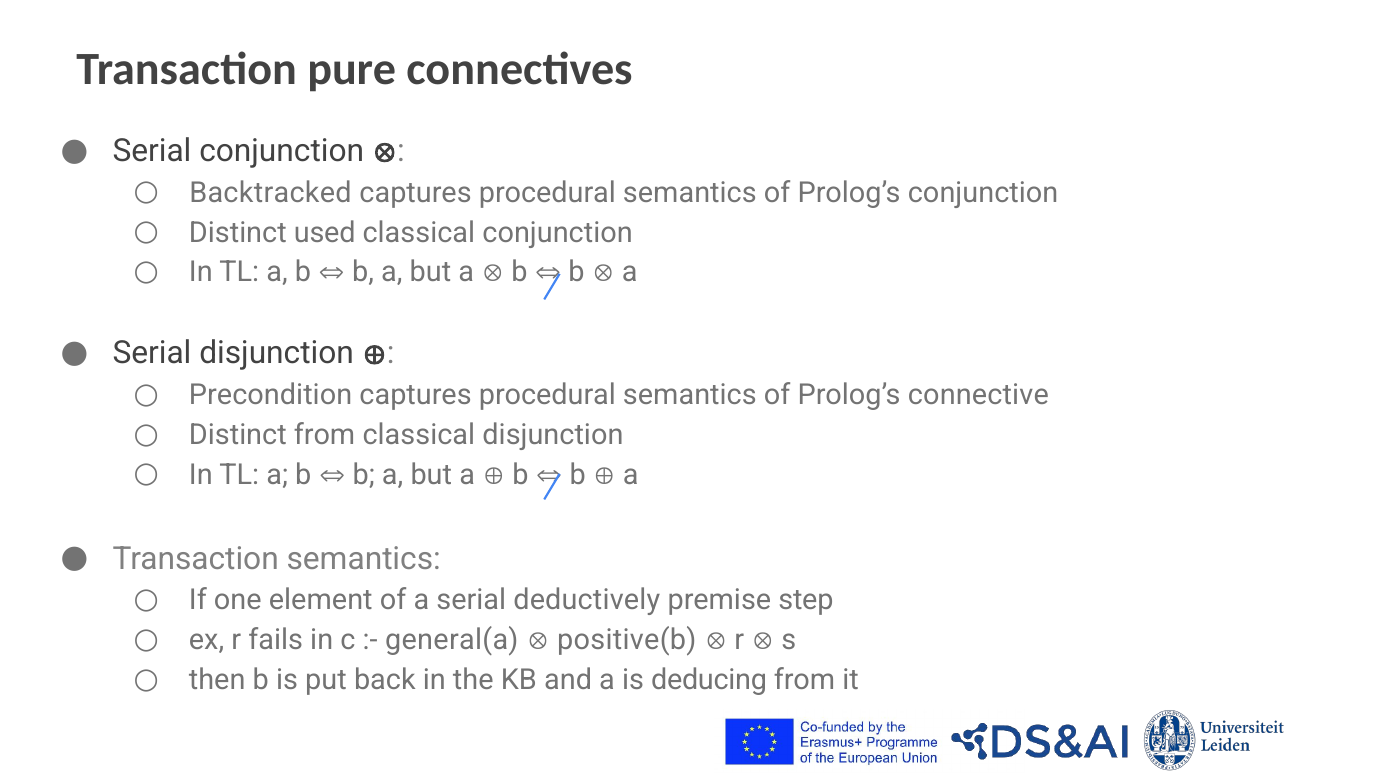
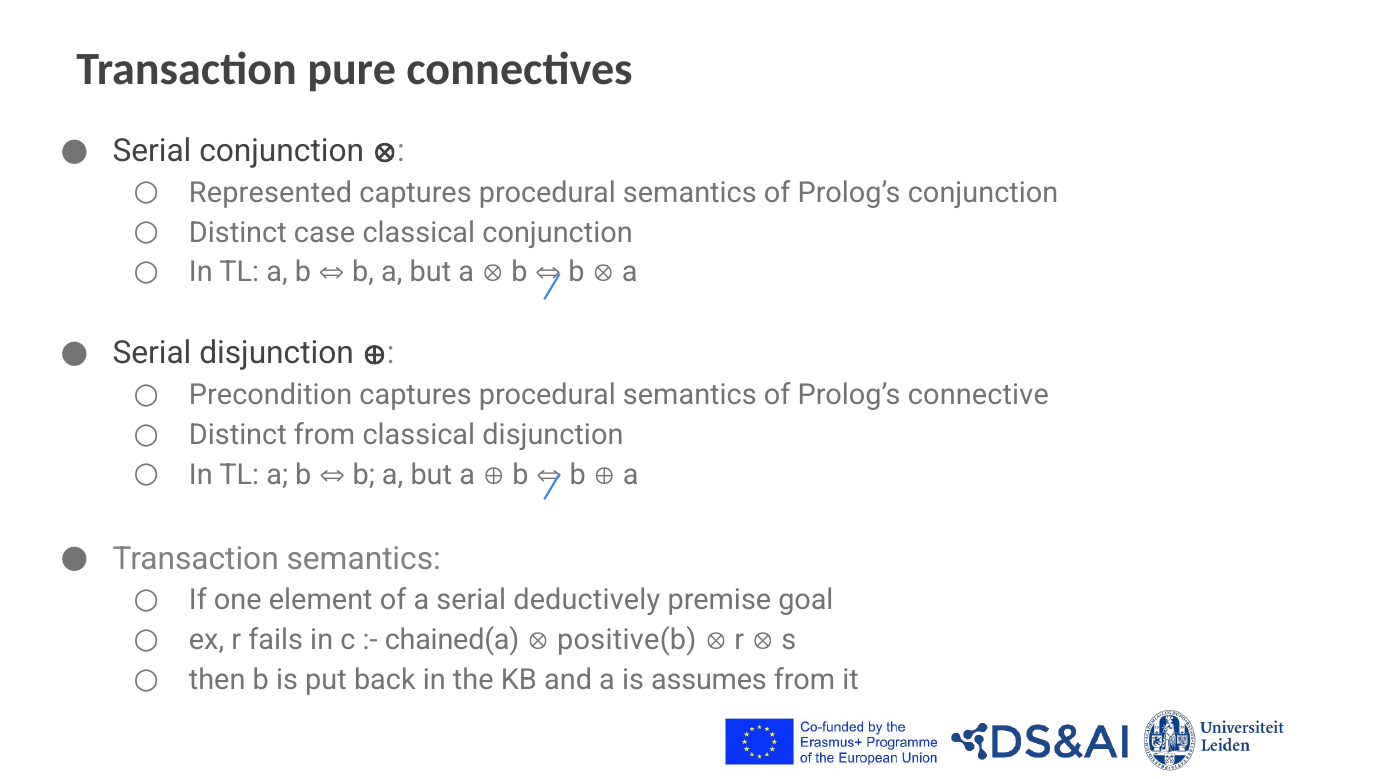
Backtracked: Backtracked -> Represented (271, 193)
used: used -> case (325, 233)
step: step -> goal (806, 600)
general(a: general(a -> chained(a (452, 640)
deducing: deducing -> assumes (709, 680)
